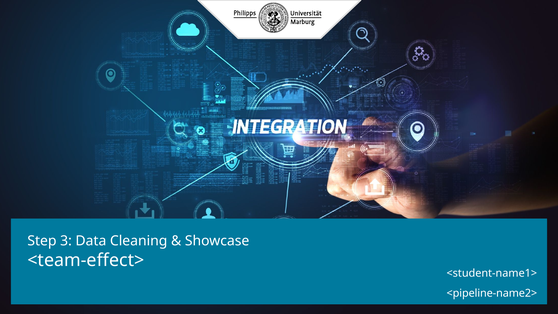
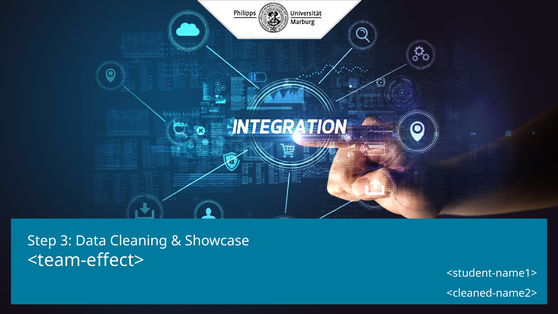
<pipeline-name2>: <pipeline-name2> -> <cleaned-name2> (492, 293)
